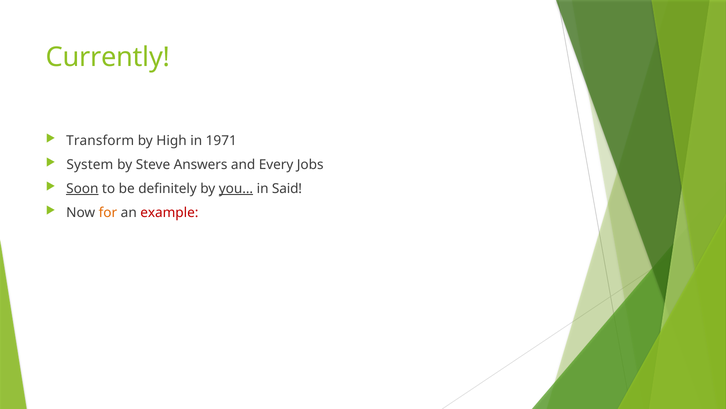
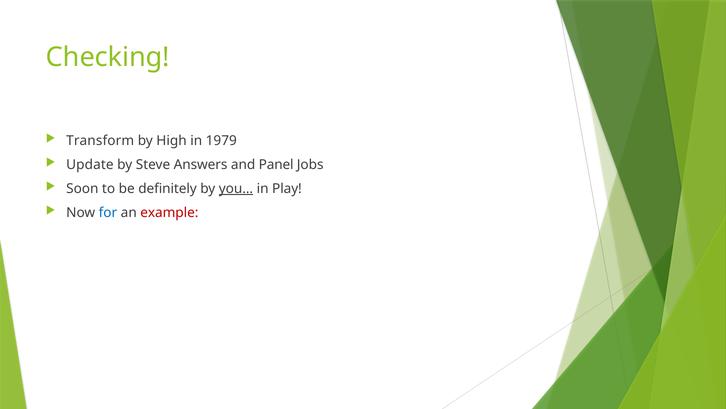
Currently: Currently -> Checking (108, 57)
1971: 1971 -> 1979 (221, 141)
System: System -> Update (90, 164)
Every: Every -> Panel (276, 164)
Soon underline: present -> none (82, 188)
Said: Said -> Play (287, 188)
for colour: orange -> blue (108, 212)
